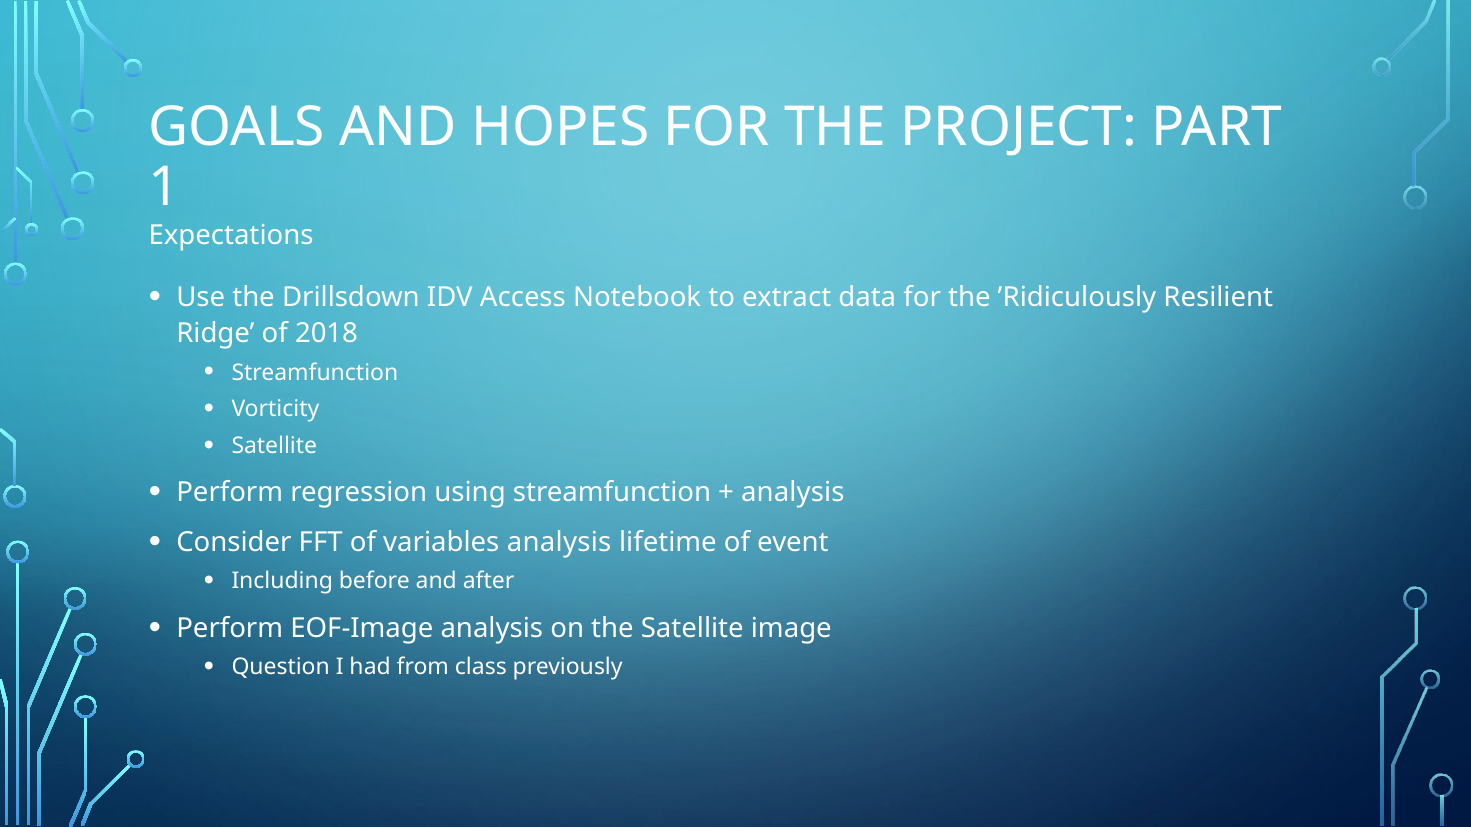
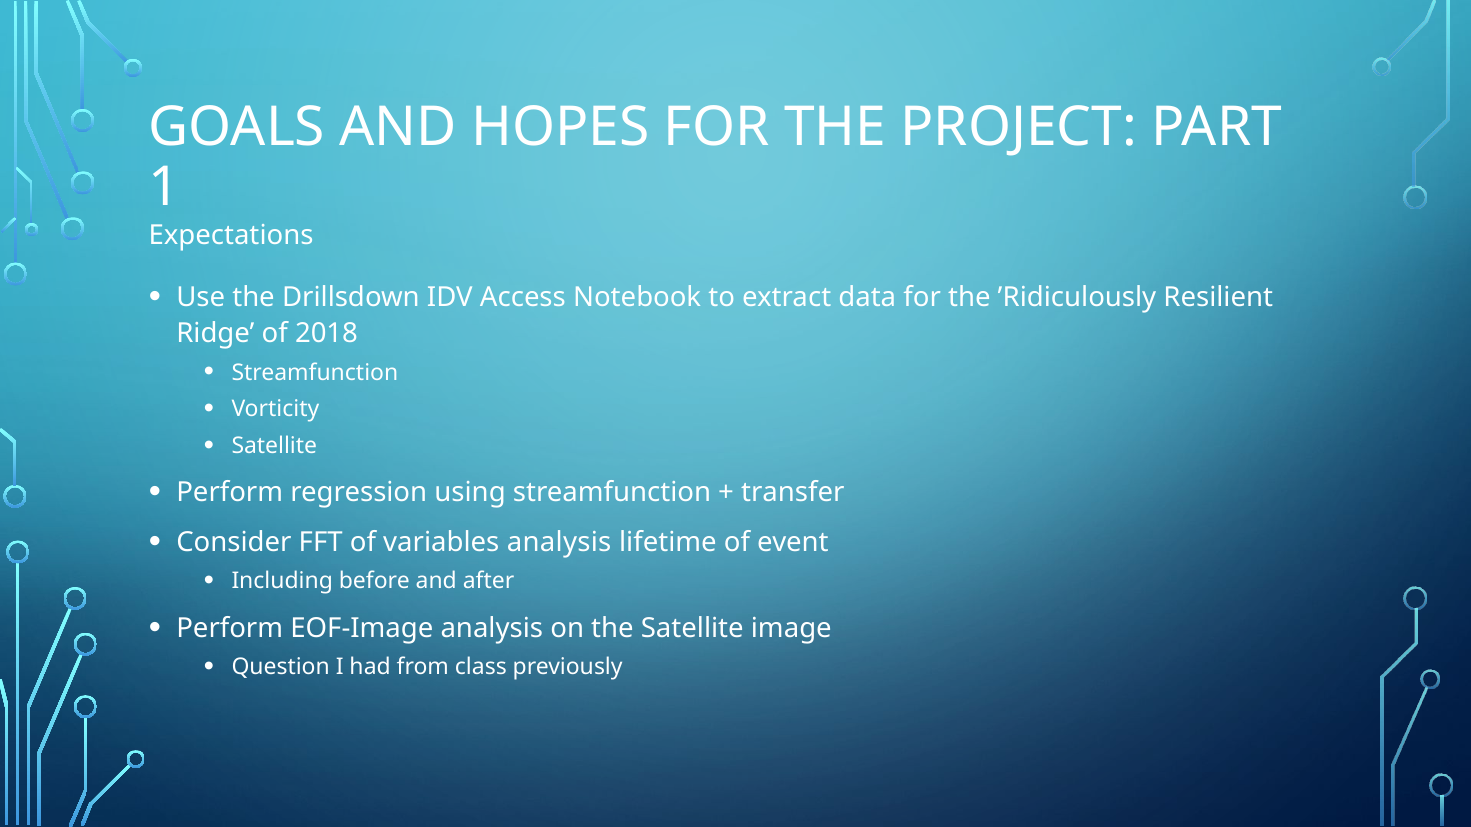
analysis: analysis -> transfer (793, 493)
